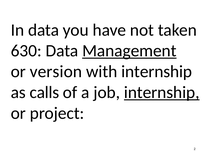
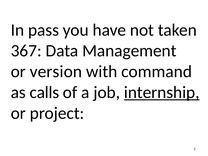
In data: data -> pass (44, 30)
630: 630 -> 367 (26, 51)
Management underline: present -> none (129, 51)
with internship: internship -> command (157, 72)
